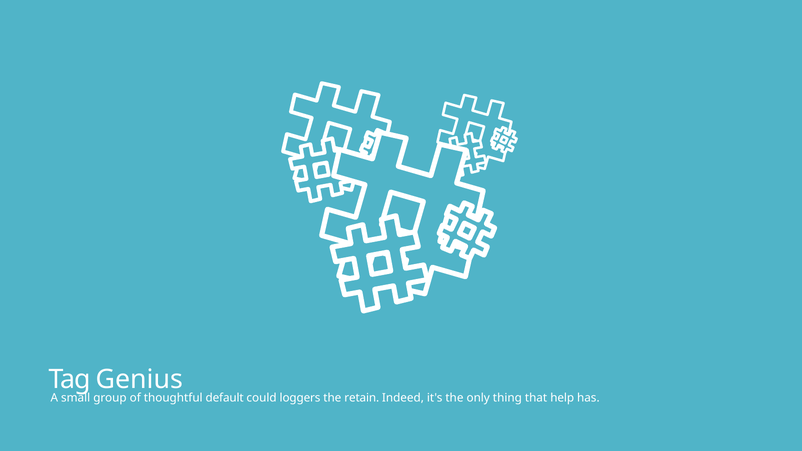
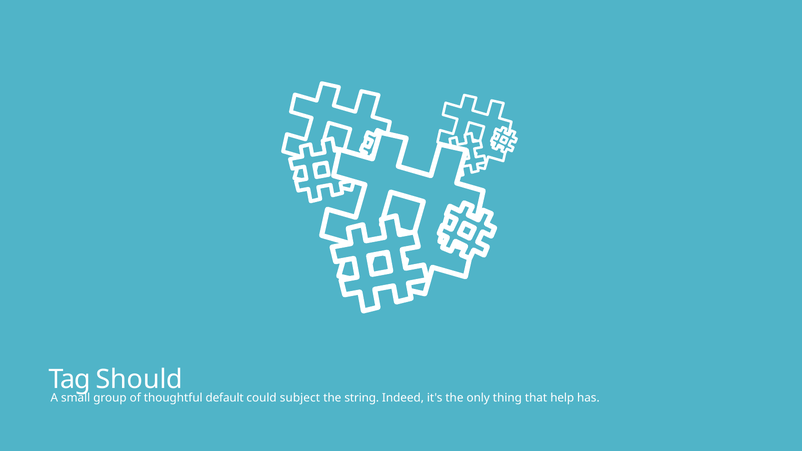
Genius: Genius -> Should (139, 379)
loggers: loggers -> subject (300, 398)
retain: retain -> string (362, 398)
